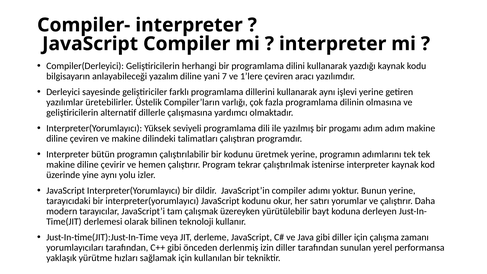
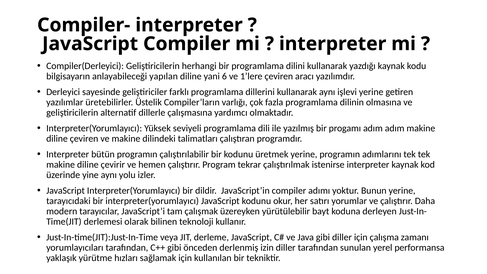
yazalım: yazalım -> yapılan (164, 76)
7: 7 -> 6 (224, 76)
